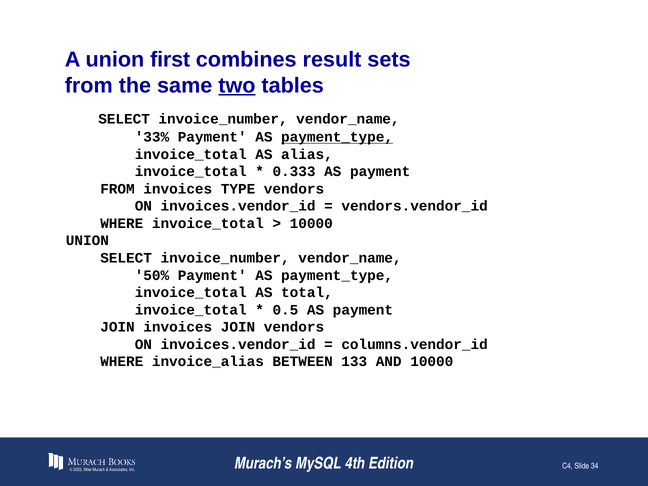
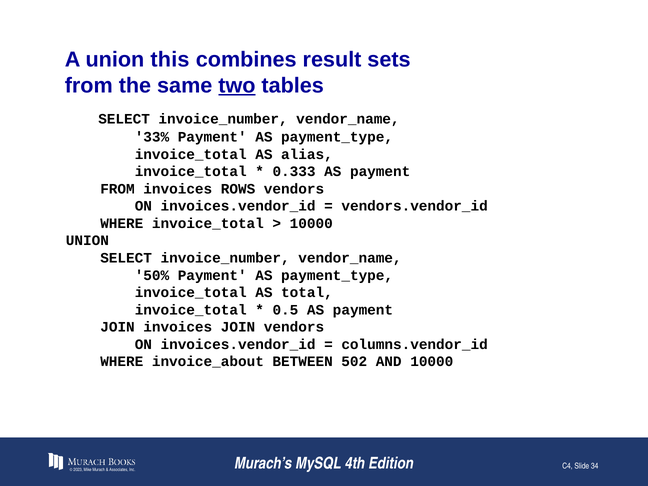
first: first -> this (170, 60)
payment_type underline: present -> none (337, 137)
TYPE: TYPE -> ROWS (238, 189)
invoice_alias: invoice_alias -> invoice_about (208, 362)
133: 133 -> 502 (354, 362)
